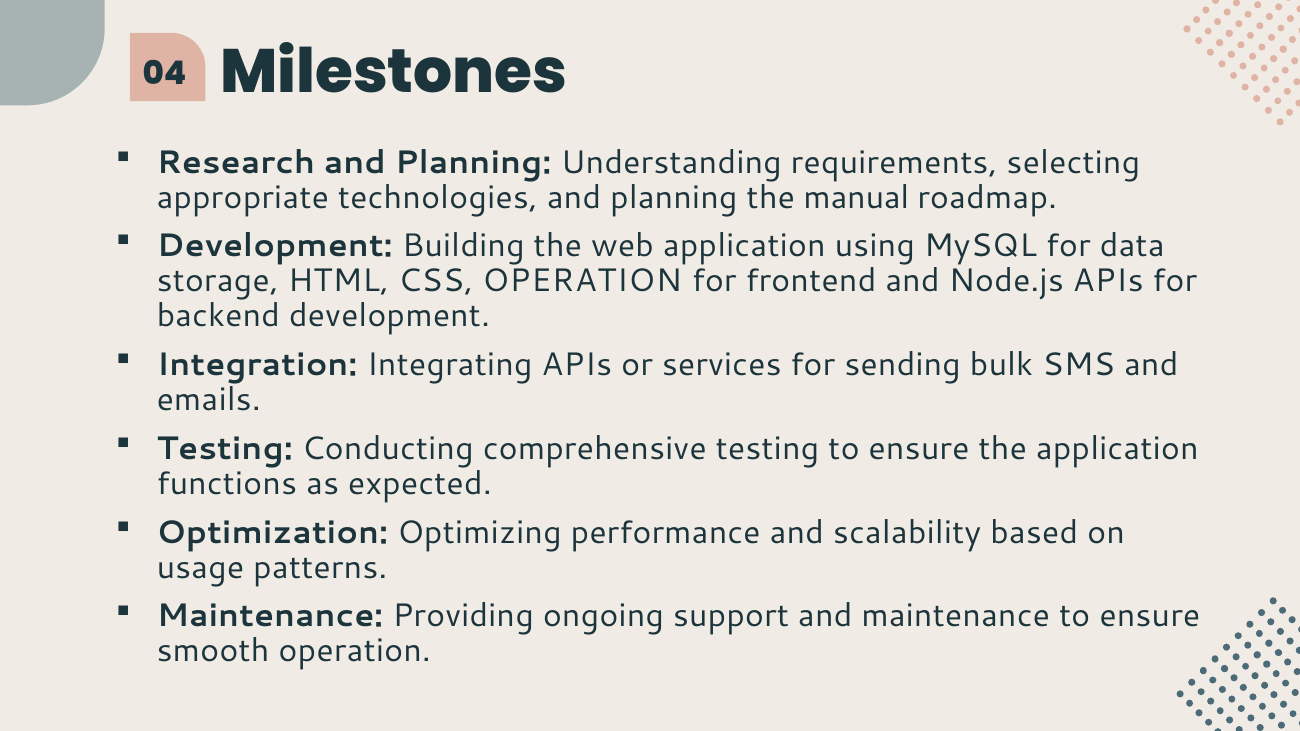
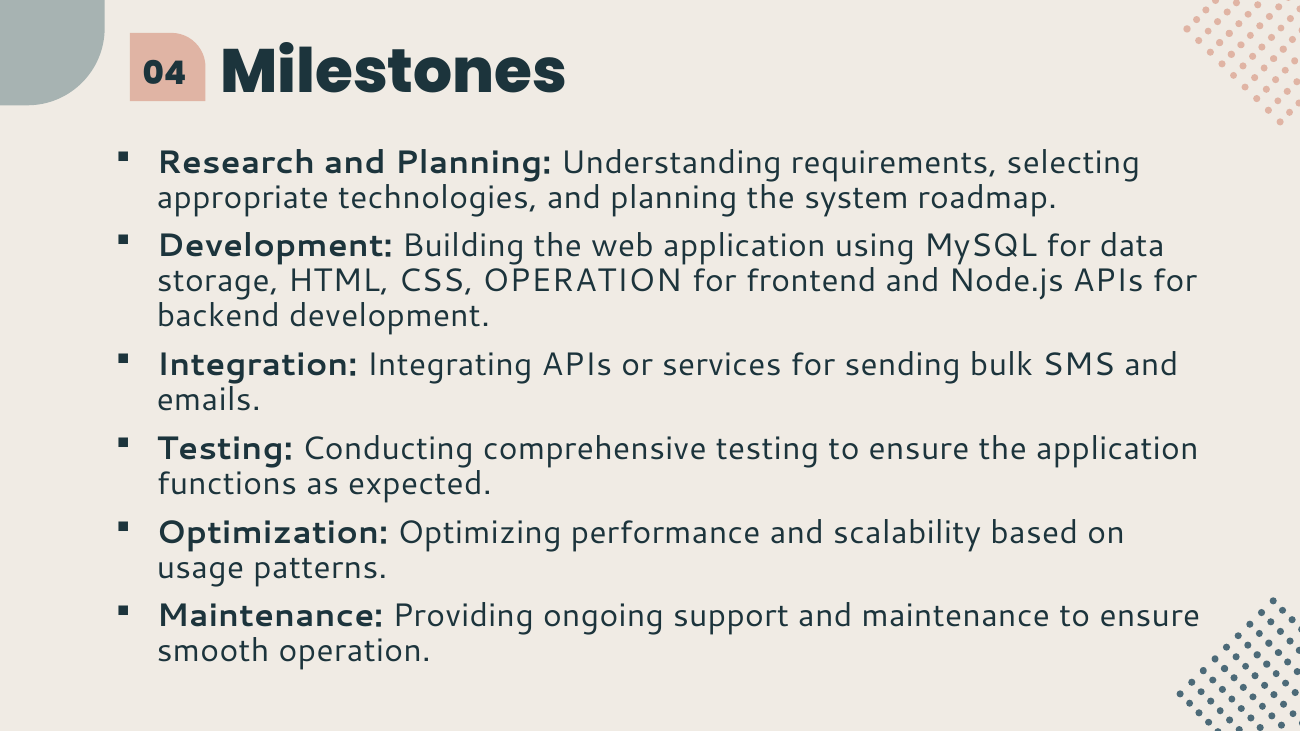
manual: manual -> system (856, 197)
